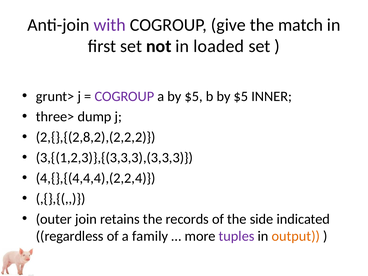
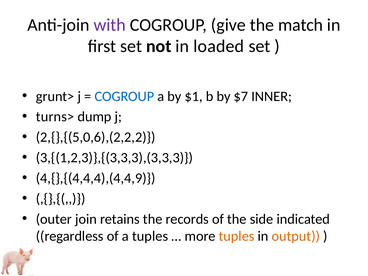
COGROUP colour: purple -> blue (124, 96)
a by $5: $5 -> $1 (194, 96)
b by $5: $5 -> $7 (241, 96)
three>: three> -> turns> (55, 117)
2,{},{(2,8,2),(2,2,2: 2,{},{(2,8,2),(2,2,2 -> 2,{},{(5,0,6),(2,2,2 (96, 137)
4,{},{(4,4,4),(2,2,4: 4,{},{(4,4,4),(2,2,4 -> 4,{},{(4,4,4),(4,4,9 (96, 178)
a family: family -> tuples (150, 236)
tuples colour: purple -> orange (237, 236)
